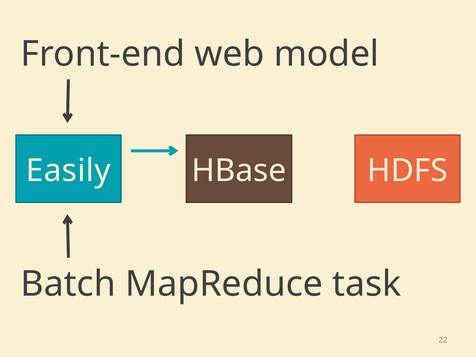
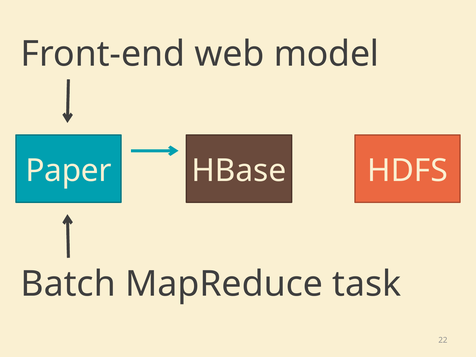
Easily: Easily -> Paper (69, 171)
